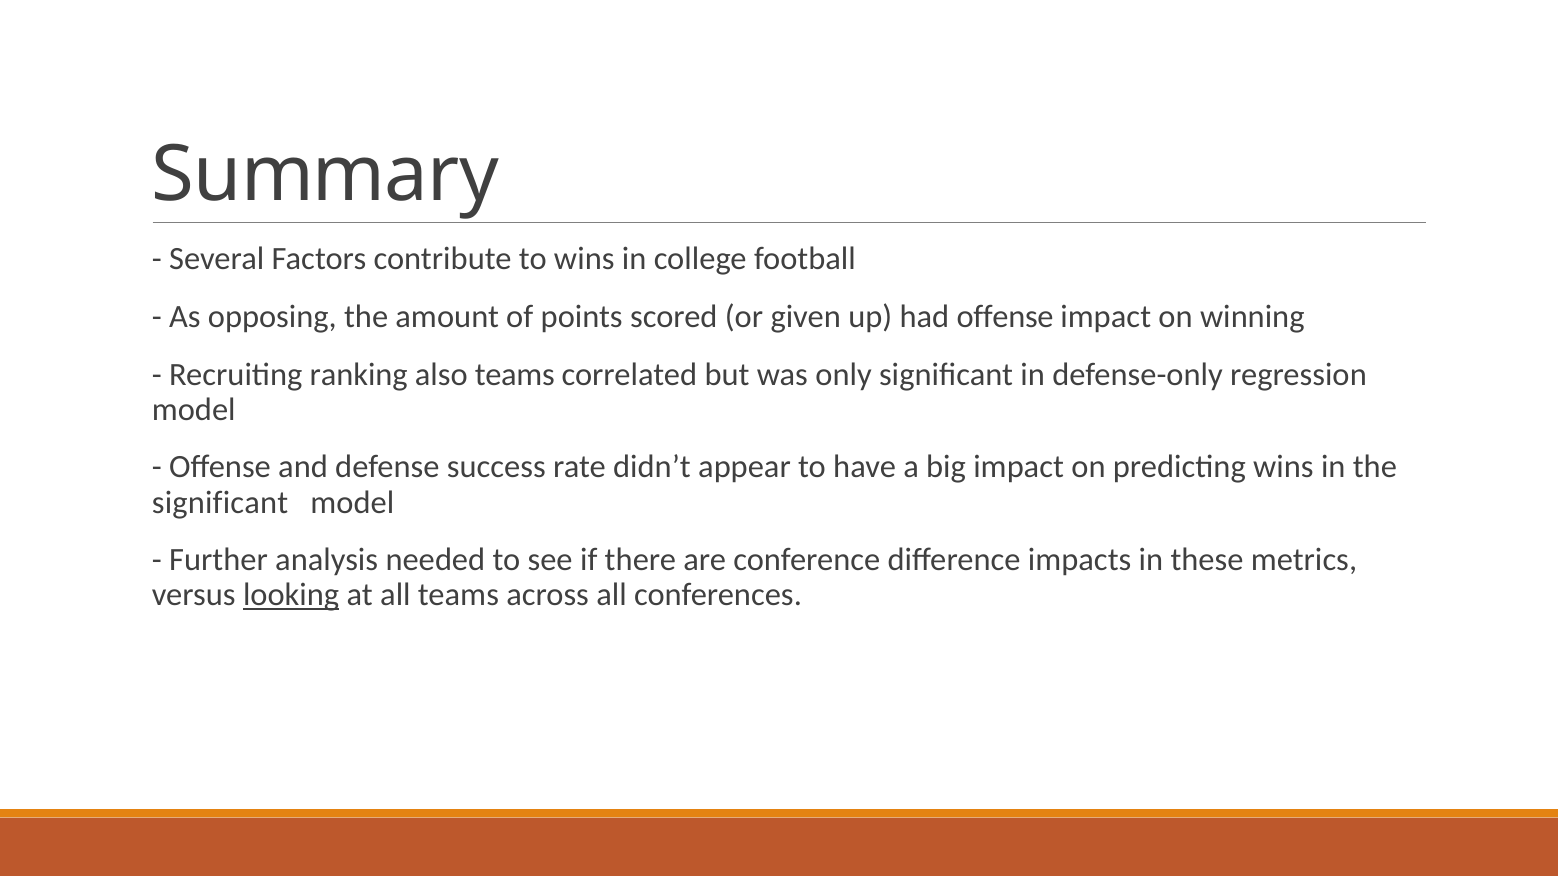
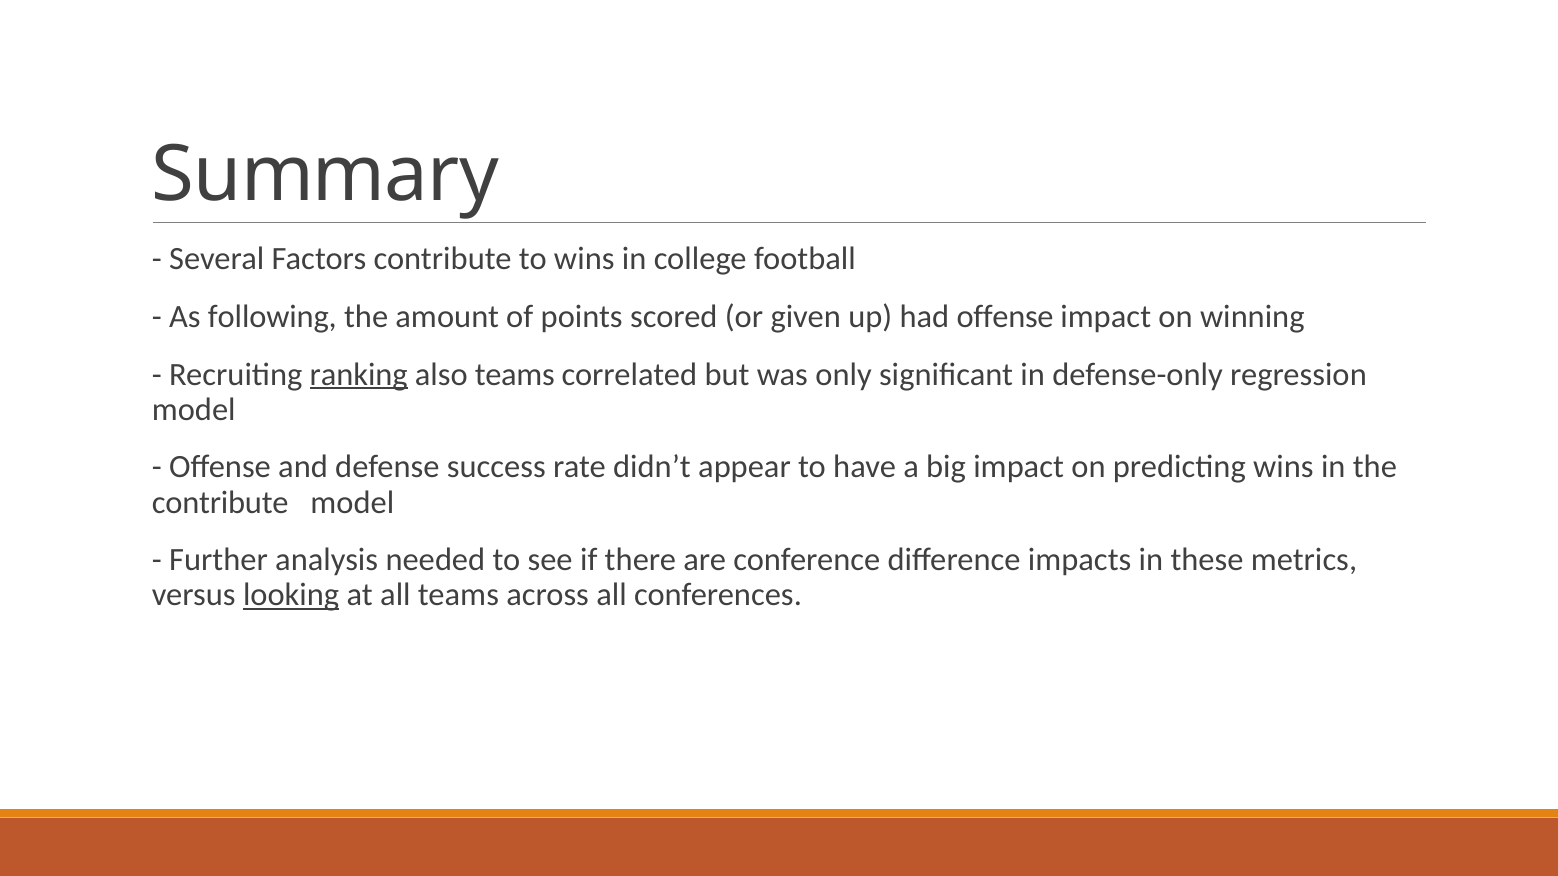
opposing: opposing -> following (272, 317)
ranking underline: none -> present (359, 375)
significant: significant -> contribute (220, 502)
